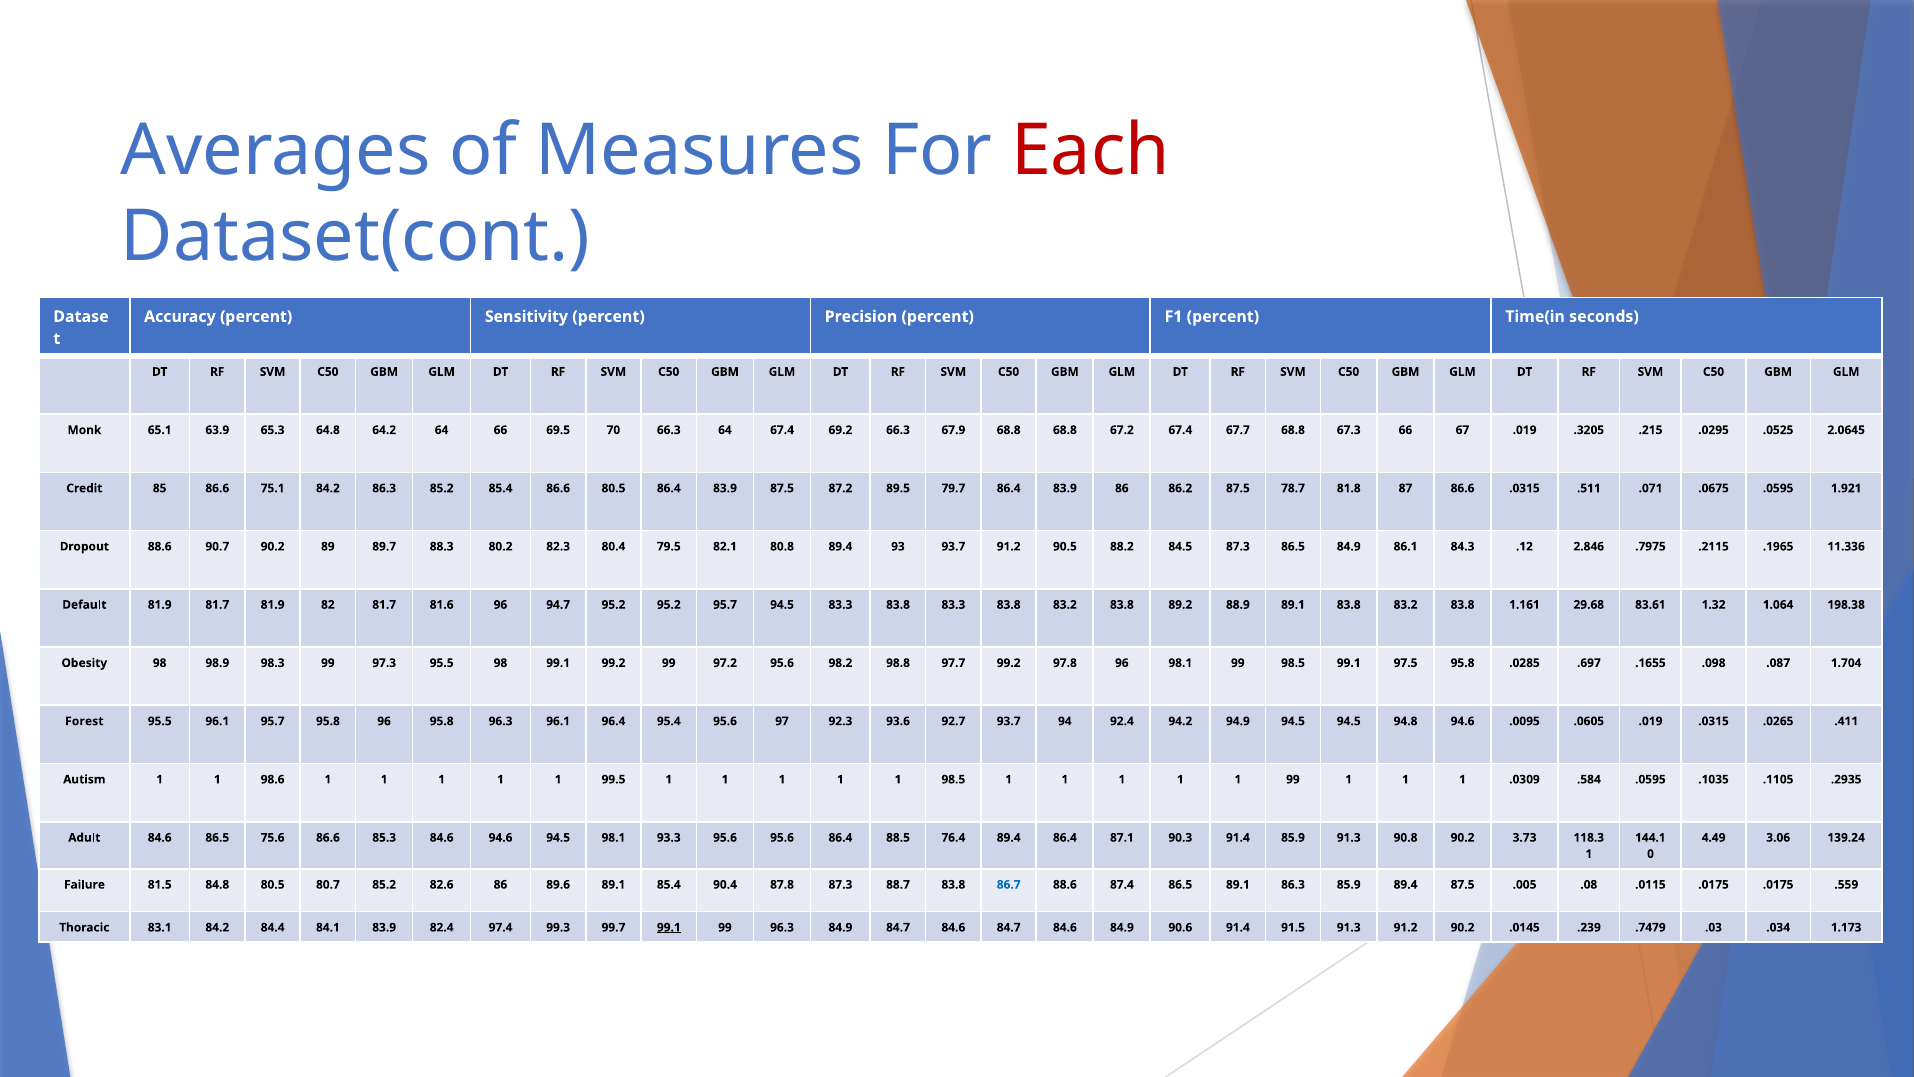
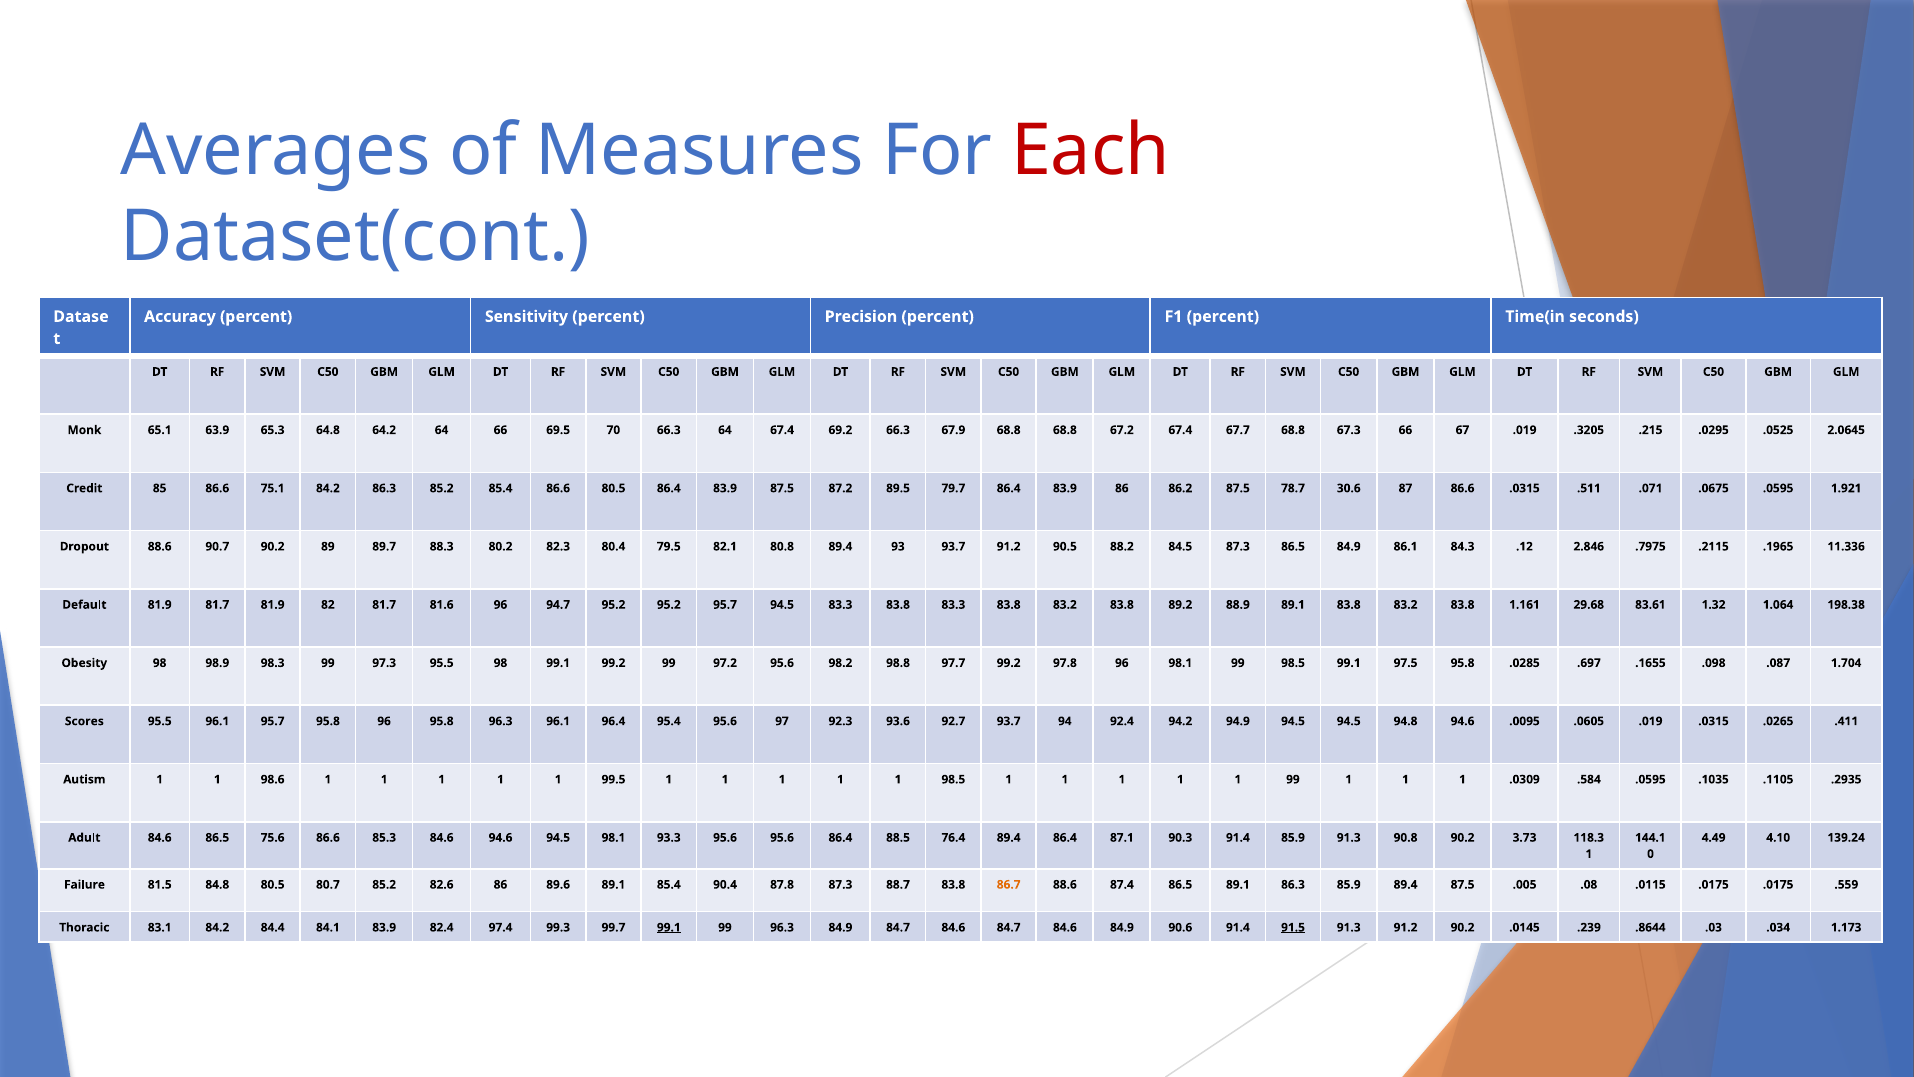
81.8: 81.8 -> 30.6 (1349, 488)
Forest: Forest -> Scores (84, 721)
3.06: 3.06 -> 4.10 (1778, 837)
86.7 colour: blue -> orange (1009, 884)
91.5 underline: none -> present (1293, 927)
.7479: .7479 -> .8644 (1650, 927)
